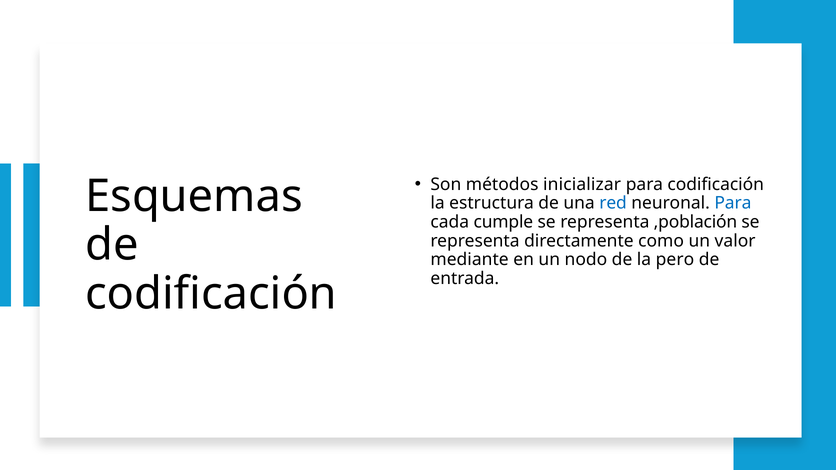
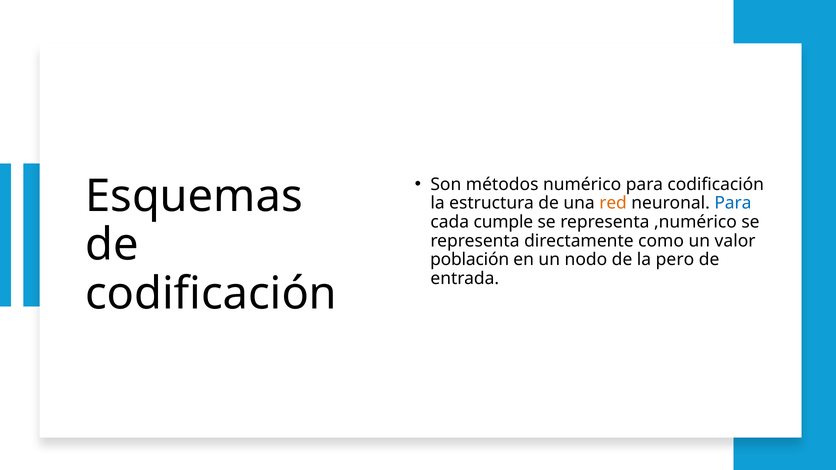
inicializar: inicializar -> numérico (582, 185)
red colour: blue -> orange (613, 203)
,población: ,población -> ,numérico (695, 222)
mediante: mediante -> población (470, 260)
